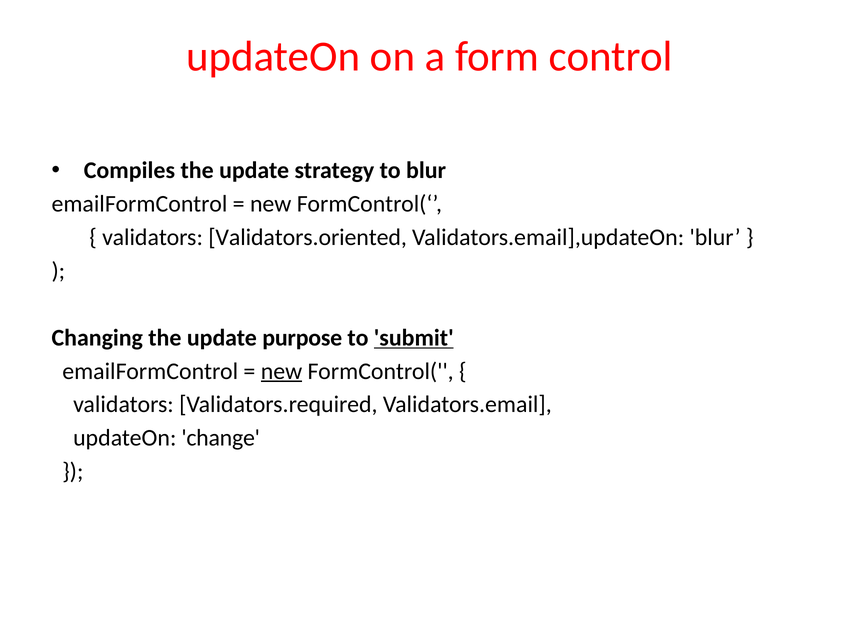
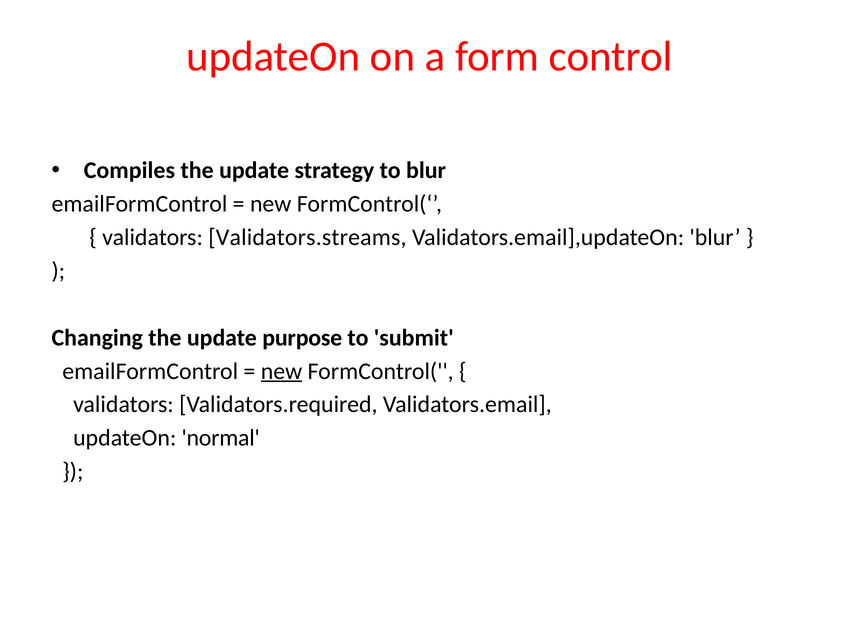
Validators.oriented: Validators.oriented -> Validators.streams (307, 238)
submit underline: present -> none (414, 338)
change: change -> normal (221, 438)
